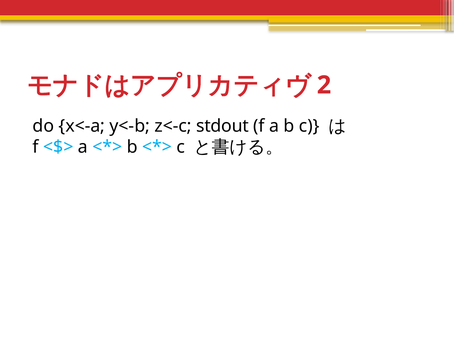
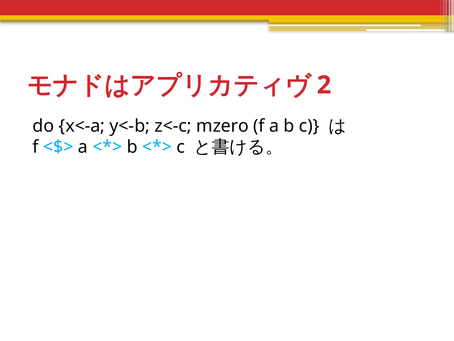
stdout: stdout -> mzero (222, 126)
